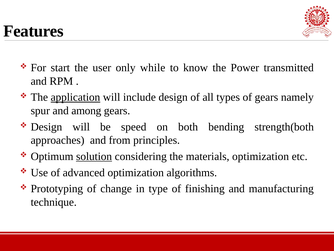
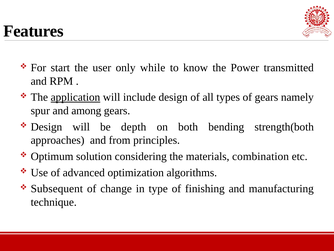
speed: speed -> depth (134, 127)
solution underline: present -> none (94, 156)
materials optimization: optimization -> combination (261, 156)
Prototyping: Prototyping -> Subsequent (57, 188)
